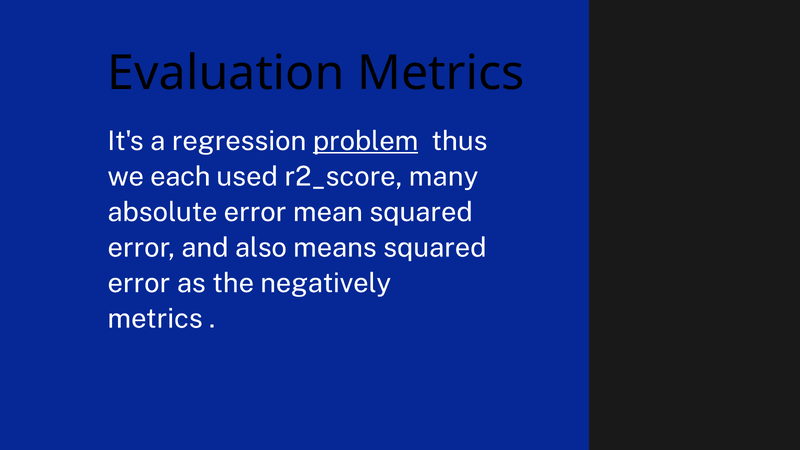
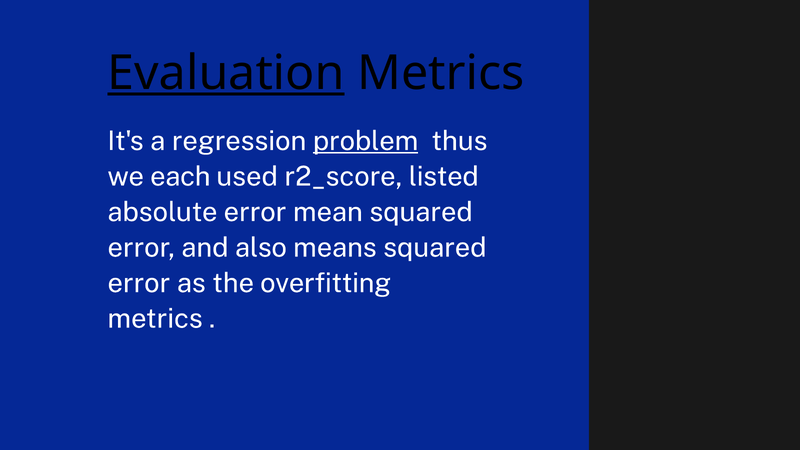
Evaluation underline: none -> present (226, 73)
many: many -> listed (444, 177)
negatively: negatively -> overfitting (326, 283)
